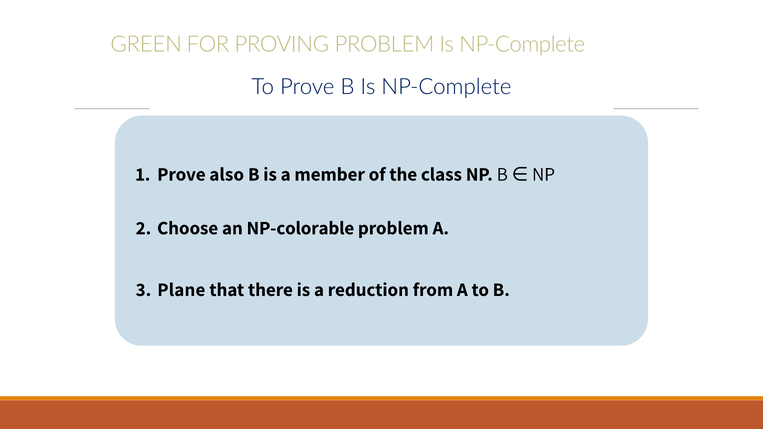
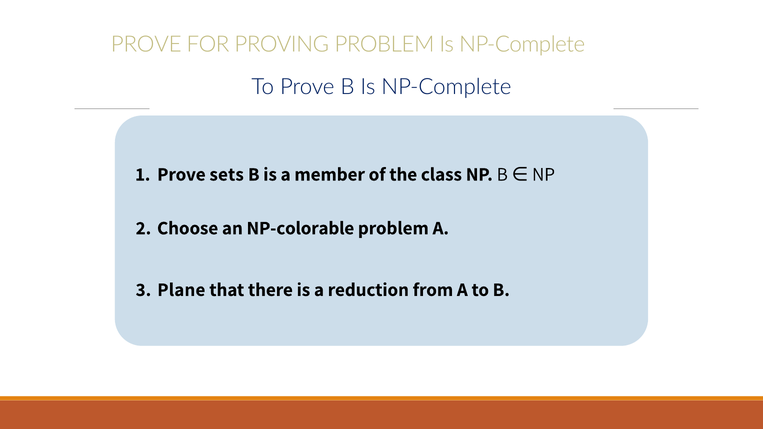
GREEN: GREEN -> PROVE (146, 44)
also: also -> sets (227, 174)
